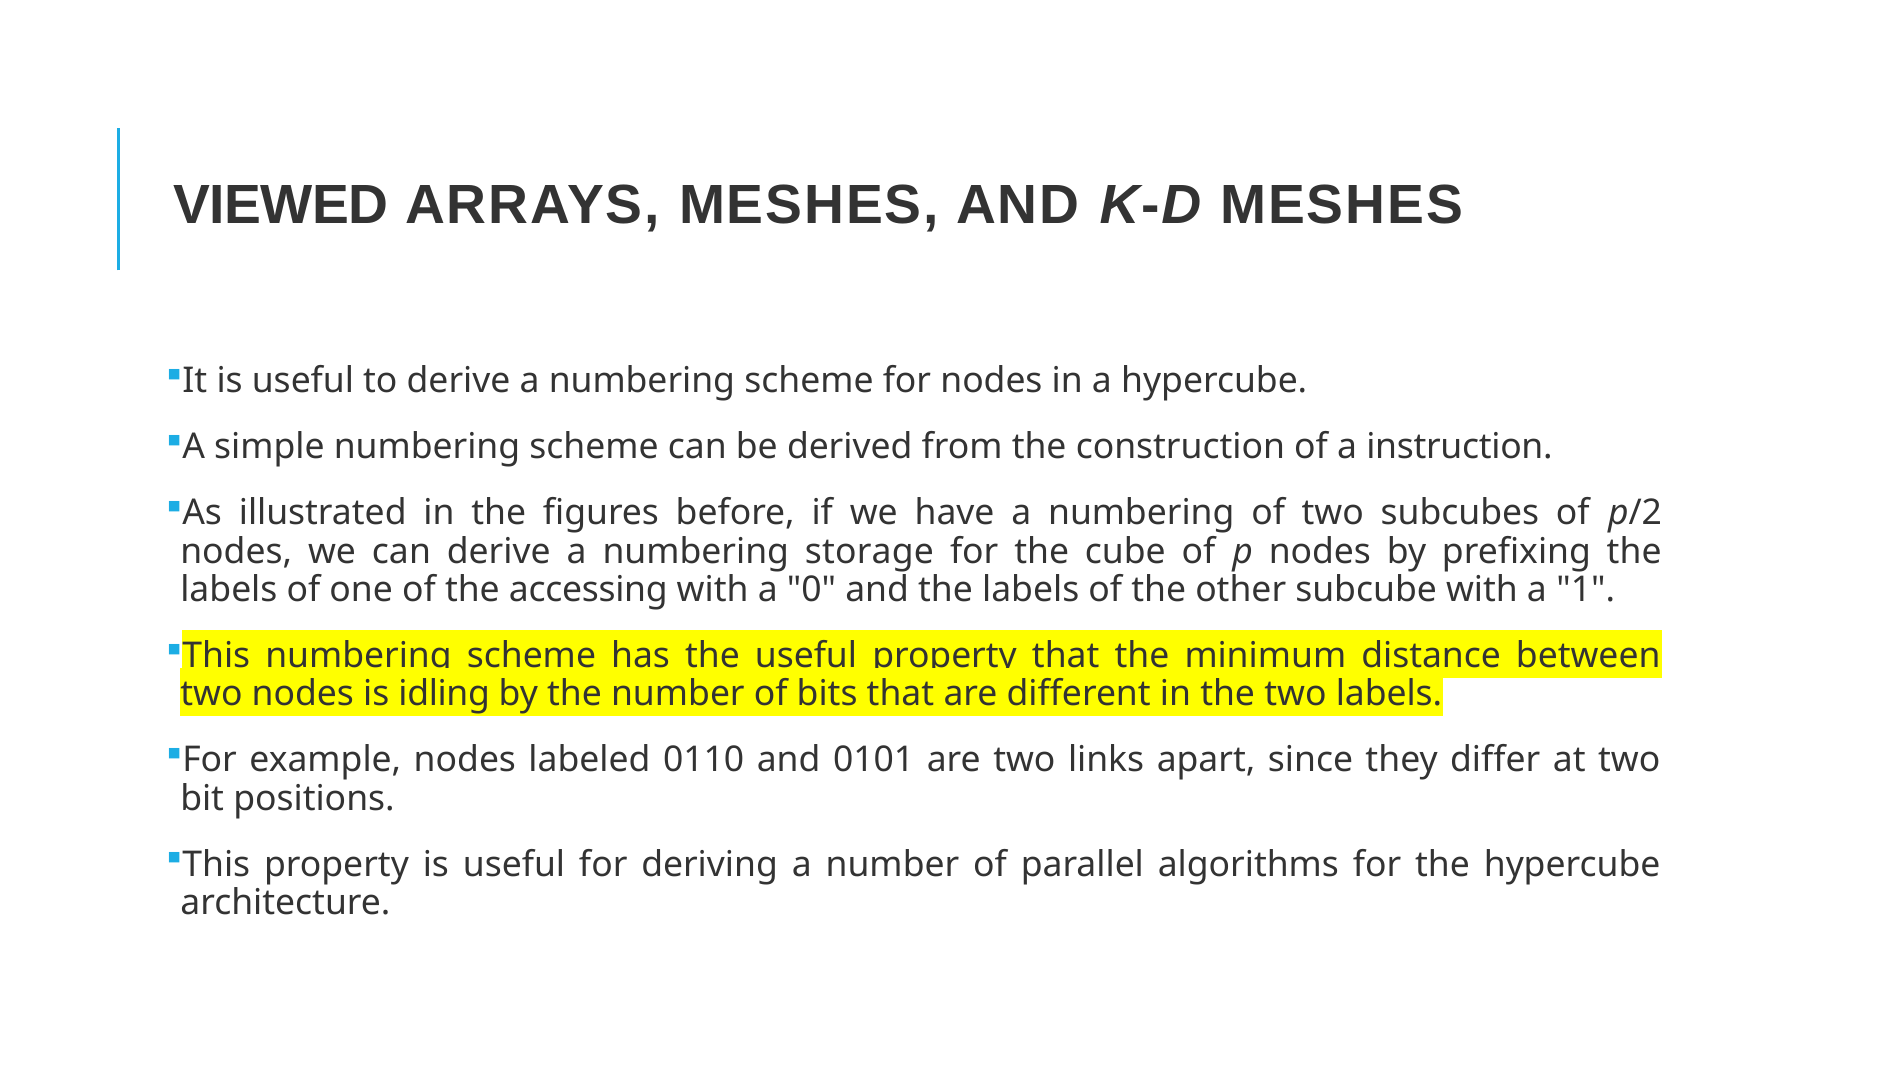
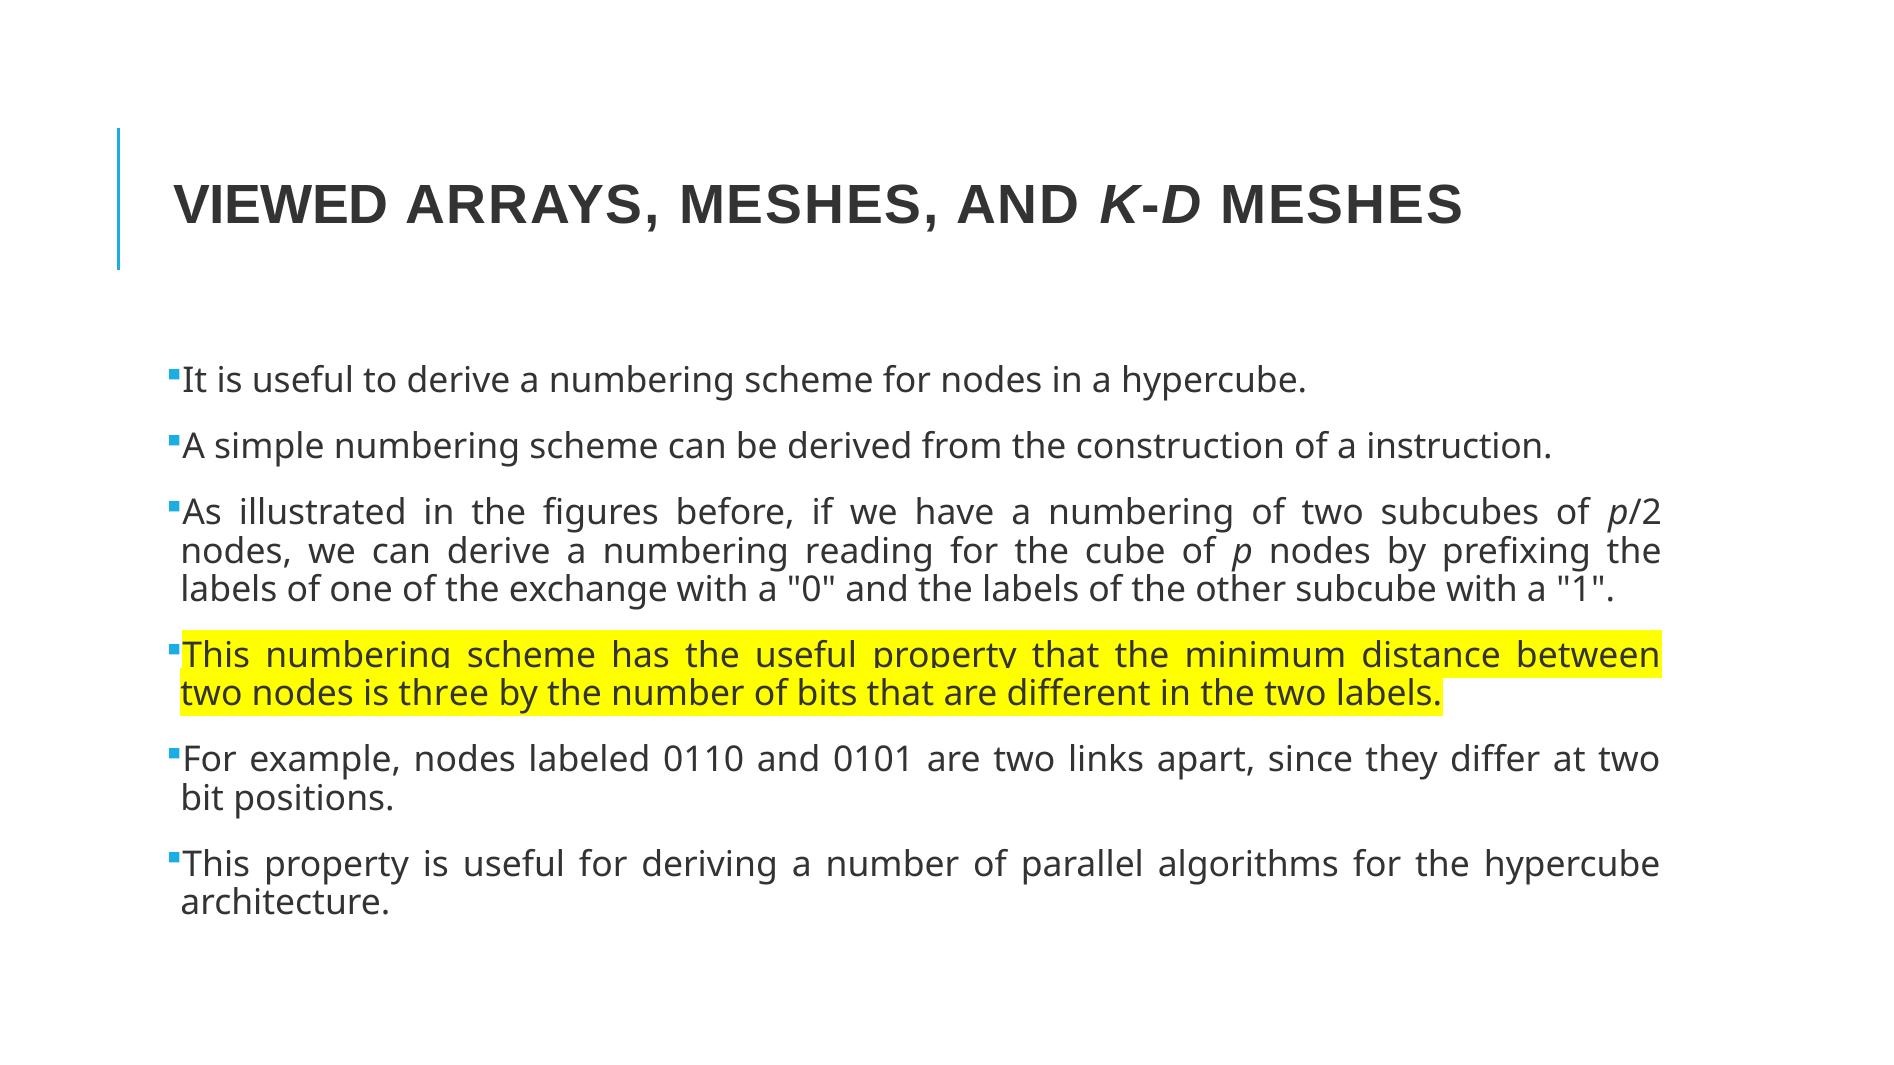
storage: storage -> reading (870, 552)
accessing: accessing -> exchange (588, 590)
idling: idling -> three (444, 694)
